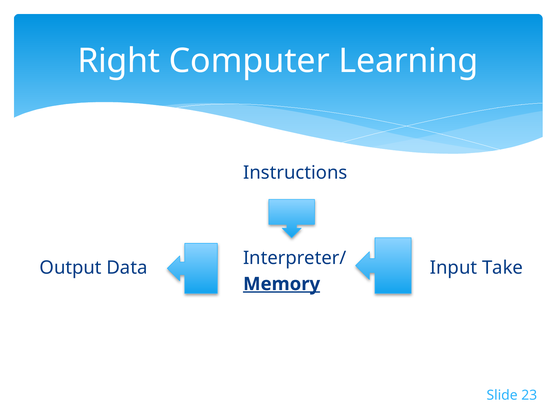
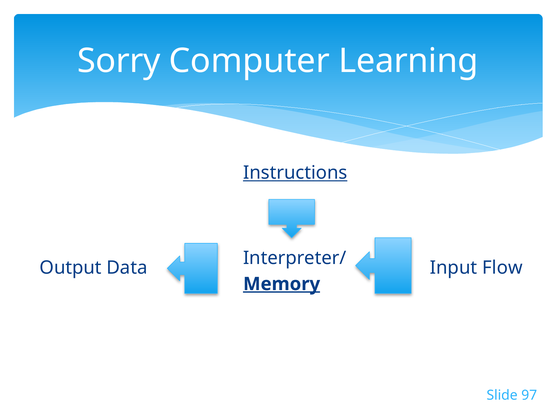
Right: Right -> Sorry (119, 61)
Instructions underline: none -> present (295, 173)
Take: Take -> Flow (502, 268)
23: 23 -> 97 (529, 395)
